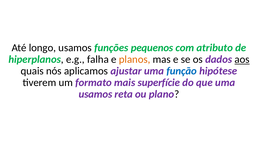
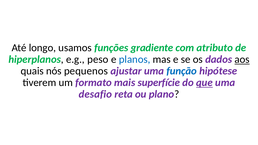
pequenos: pequenos -> gradiente (152, 48)
falha: falha -> peso (98, 59)
planos colour: orange -> blue (135, 59)
aplicamos: aplicamos -> pequenos (86, 71)
que underline: none -> present (204, 83)
usamos: usamos -> desafio (95, 94)
